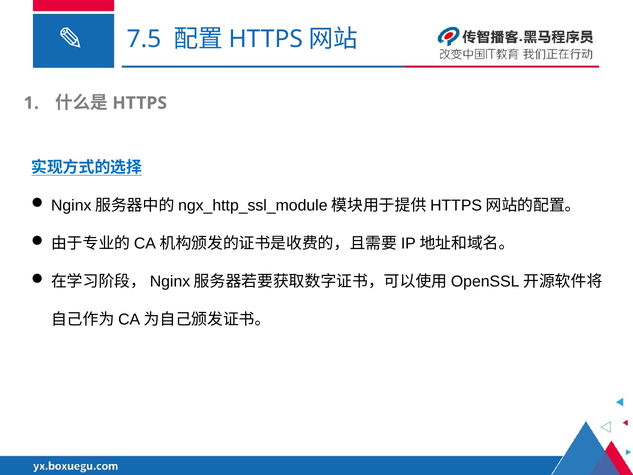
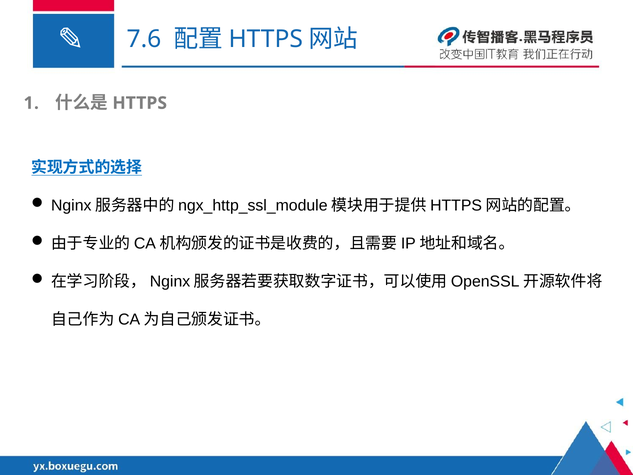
7.5: 7.5 -> 7.6 (144, 39)
